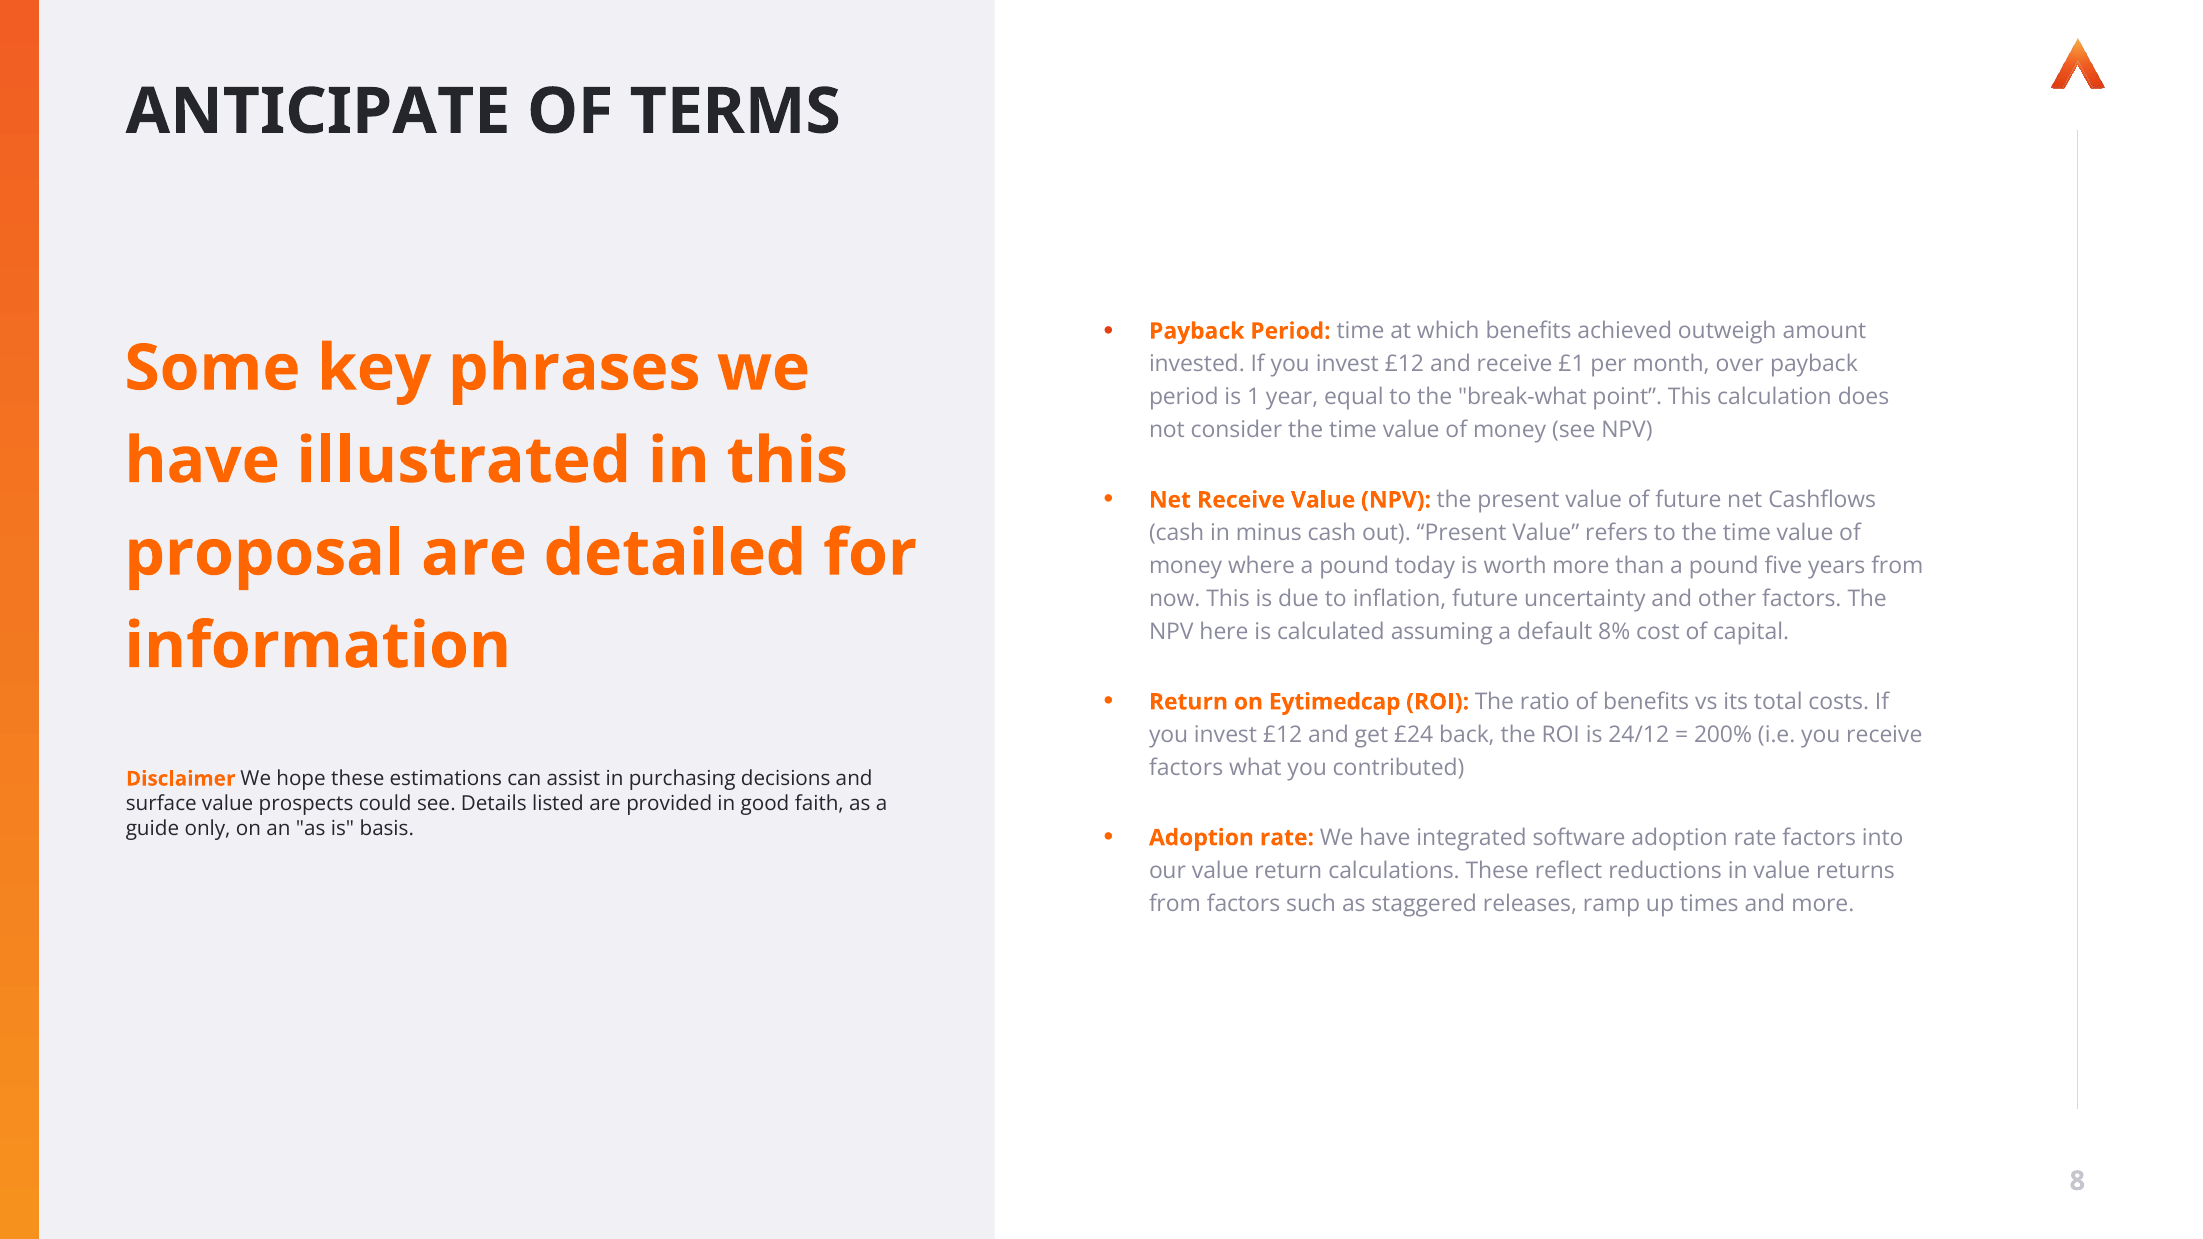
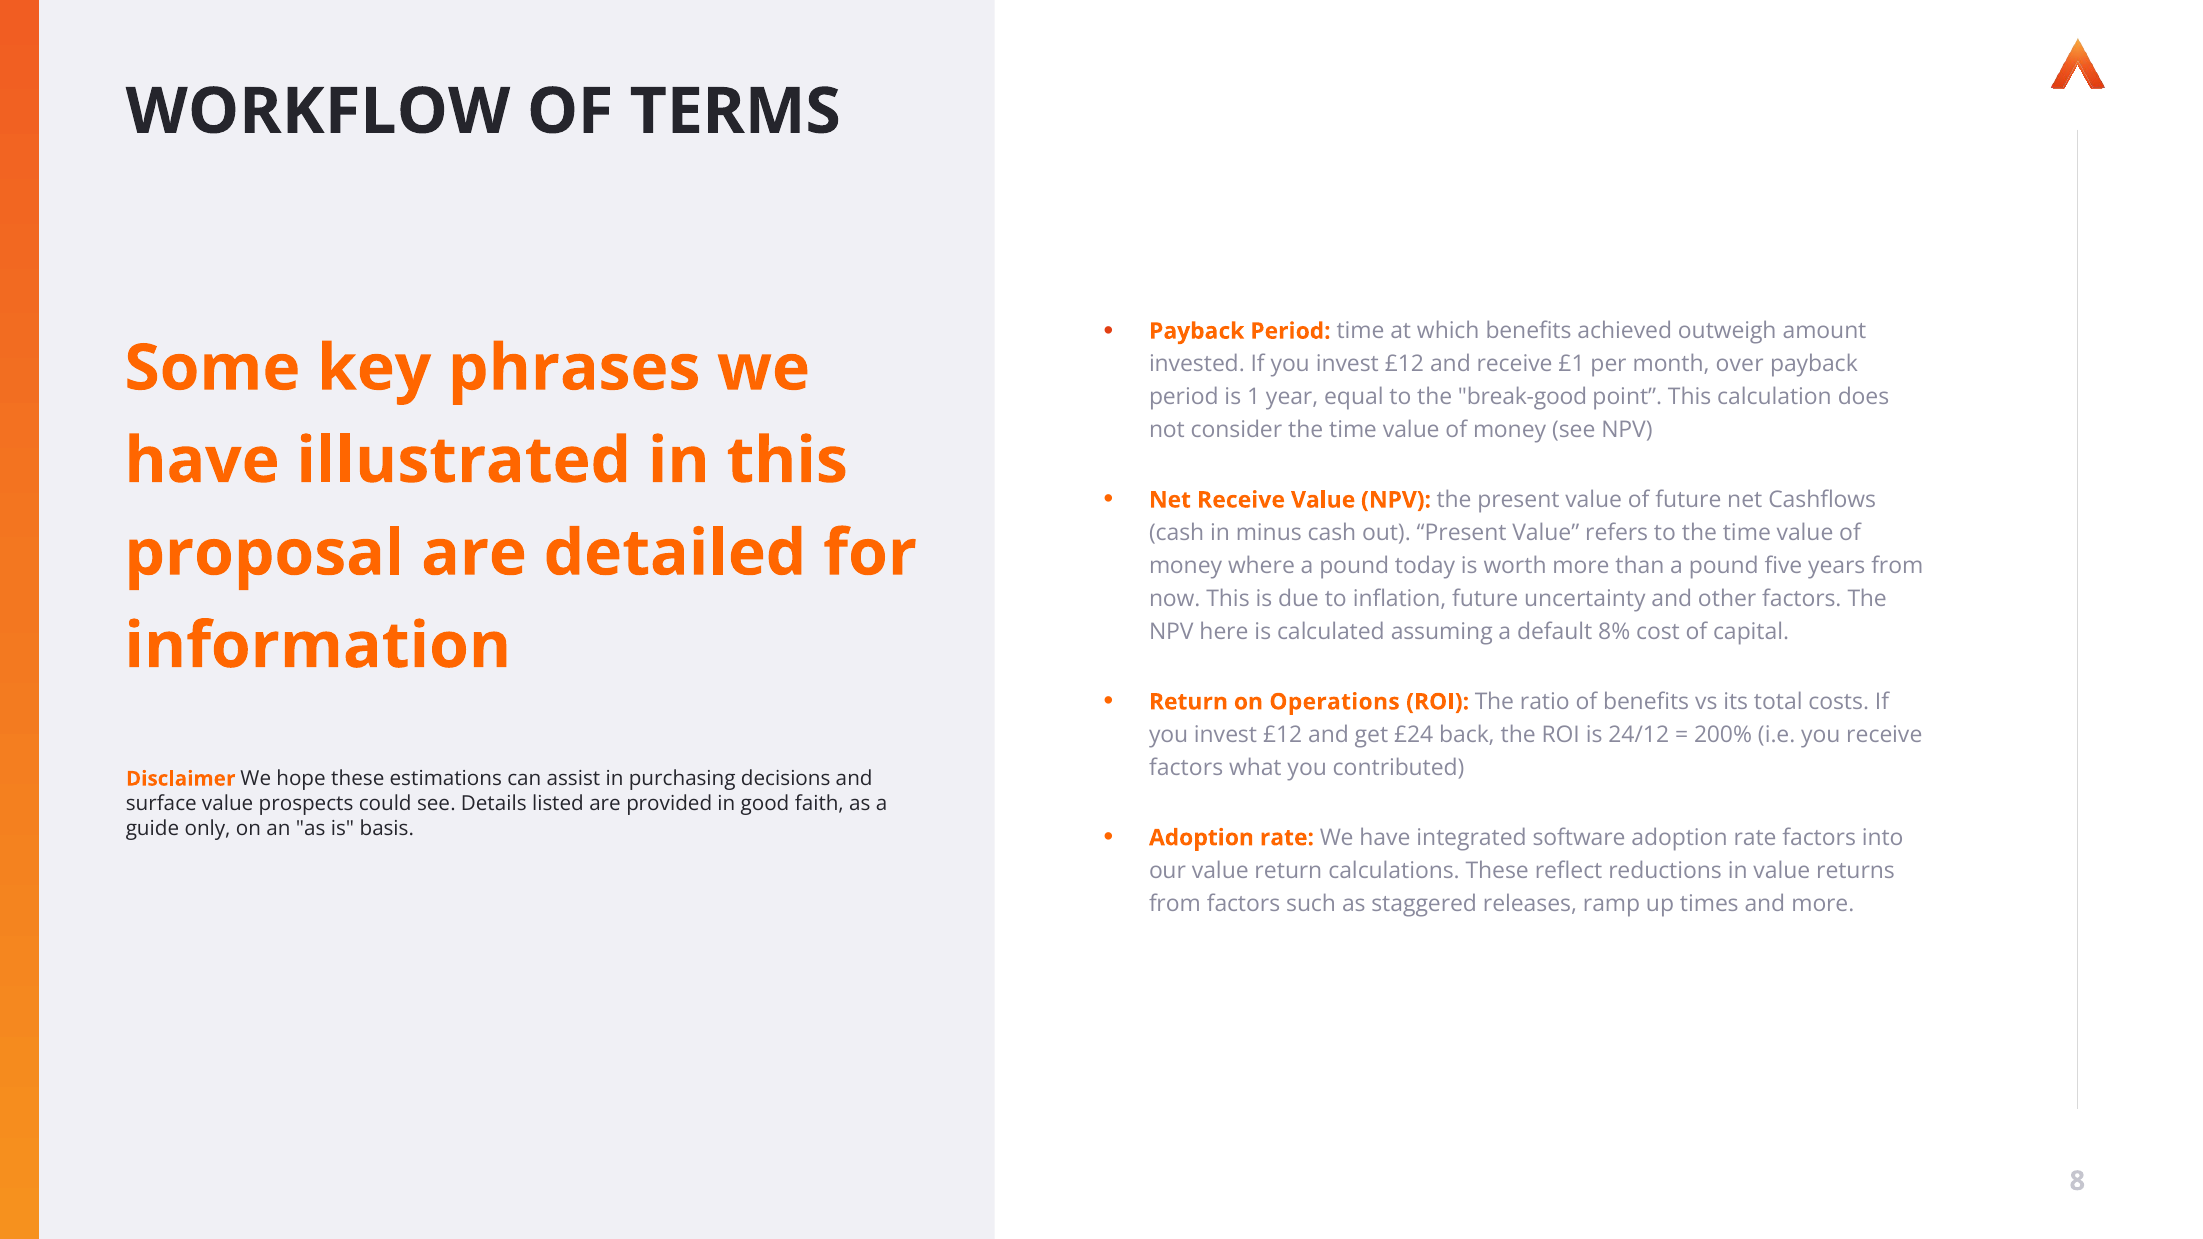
ANTICIPATE: ANTICIPATE -> WORKFLOW (318, 112)
break-what: break-what -> break-good (1523, 397)
Eytimedcap: Eytimedcap -> Operations (1334, 702)
